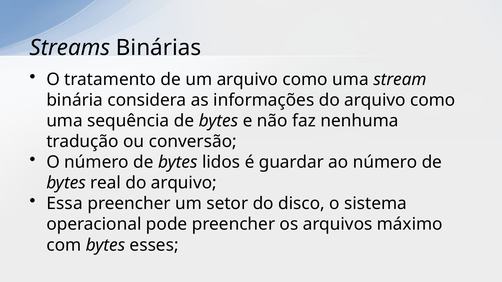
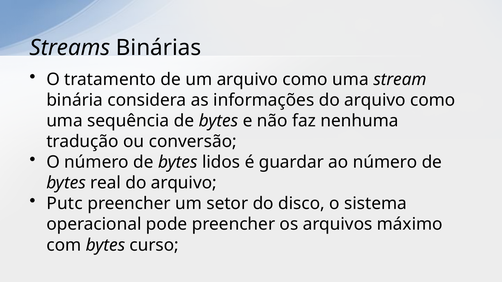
Essa: Essa -> Putc (65, 204)
esses: esses -> curso (154, 245)
